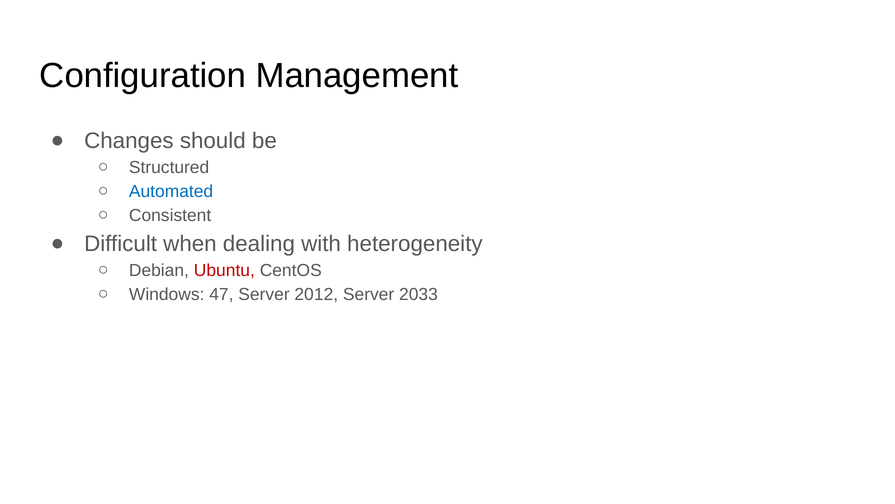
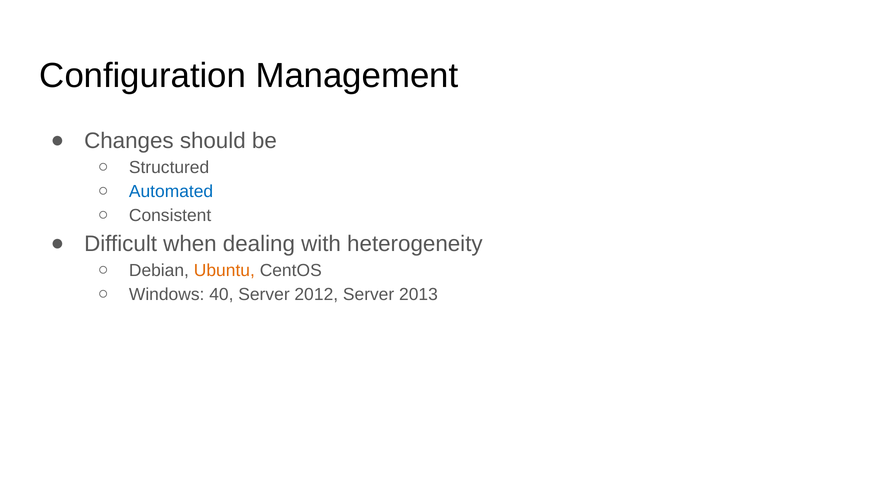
Ubuntu colour: red -> orange (224, 270)
47: 47 -> 40 (221, 294)
2033: 2033 -> 2013 (418, 294)
